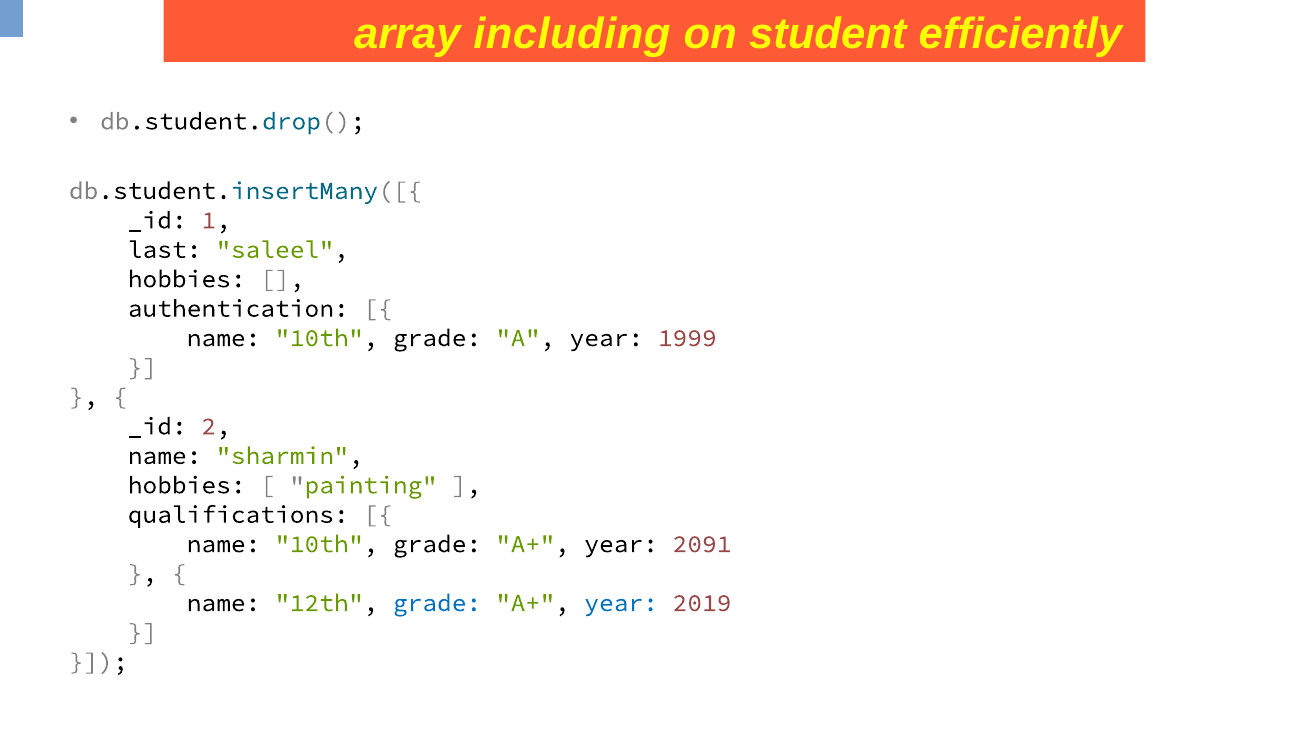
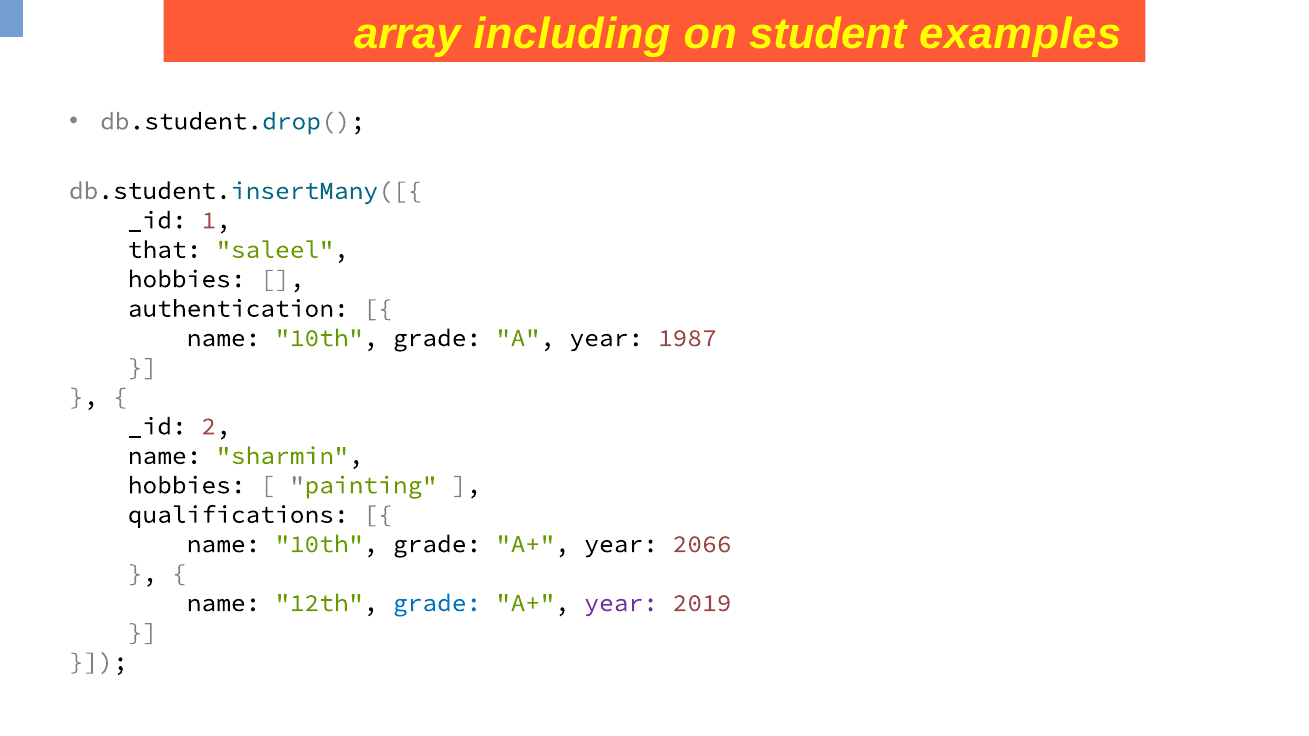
efficiently: efficiently -> examples (1020, 34)
last: last -> that (165, 250)
1999: 1999 -> 1987 (687, 338)
2091: 2091 -> 2066 (702, 544)
year colour: blue -> purple (621, 603)
